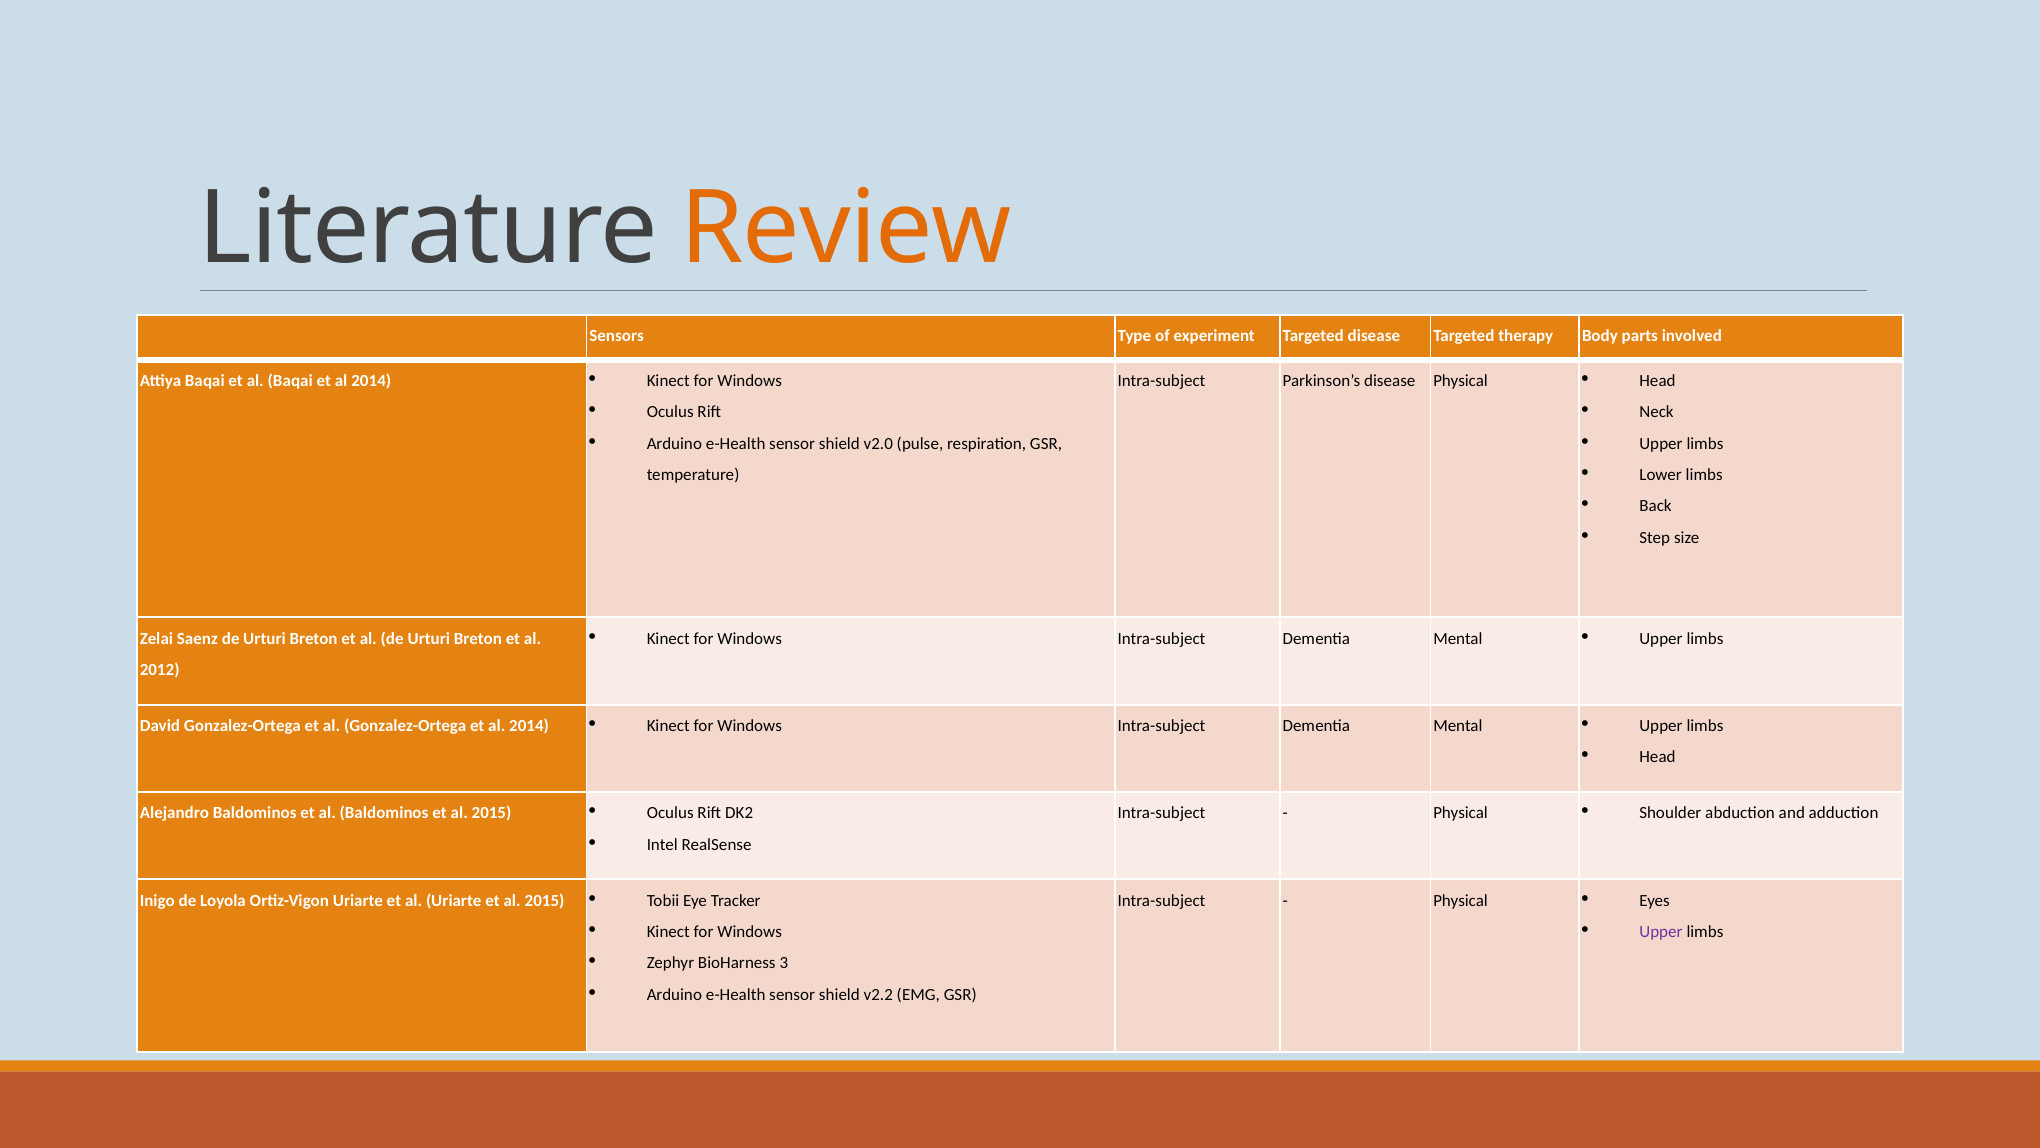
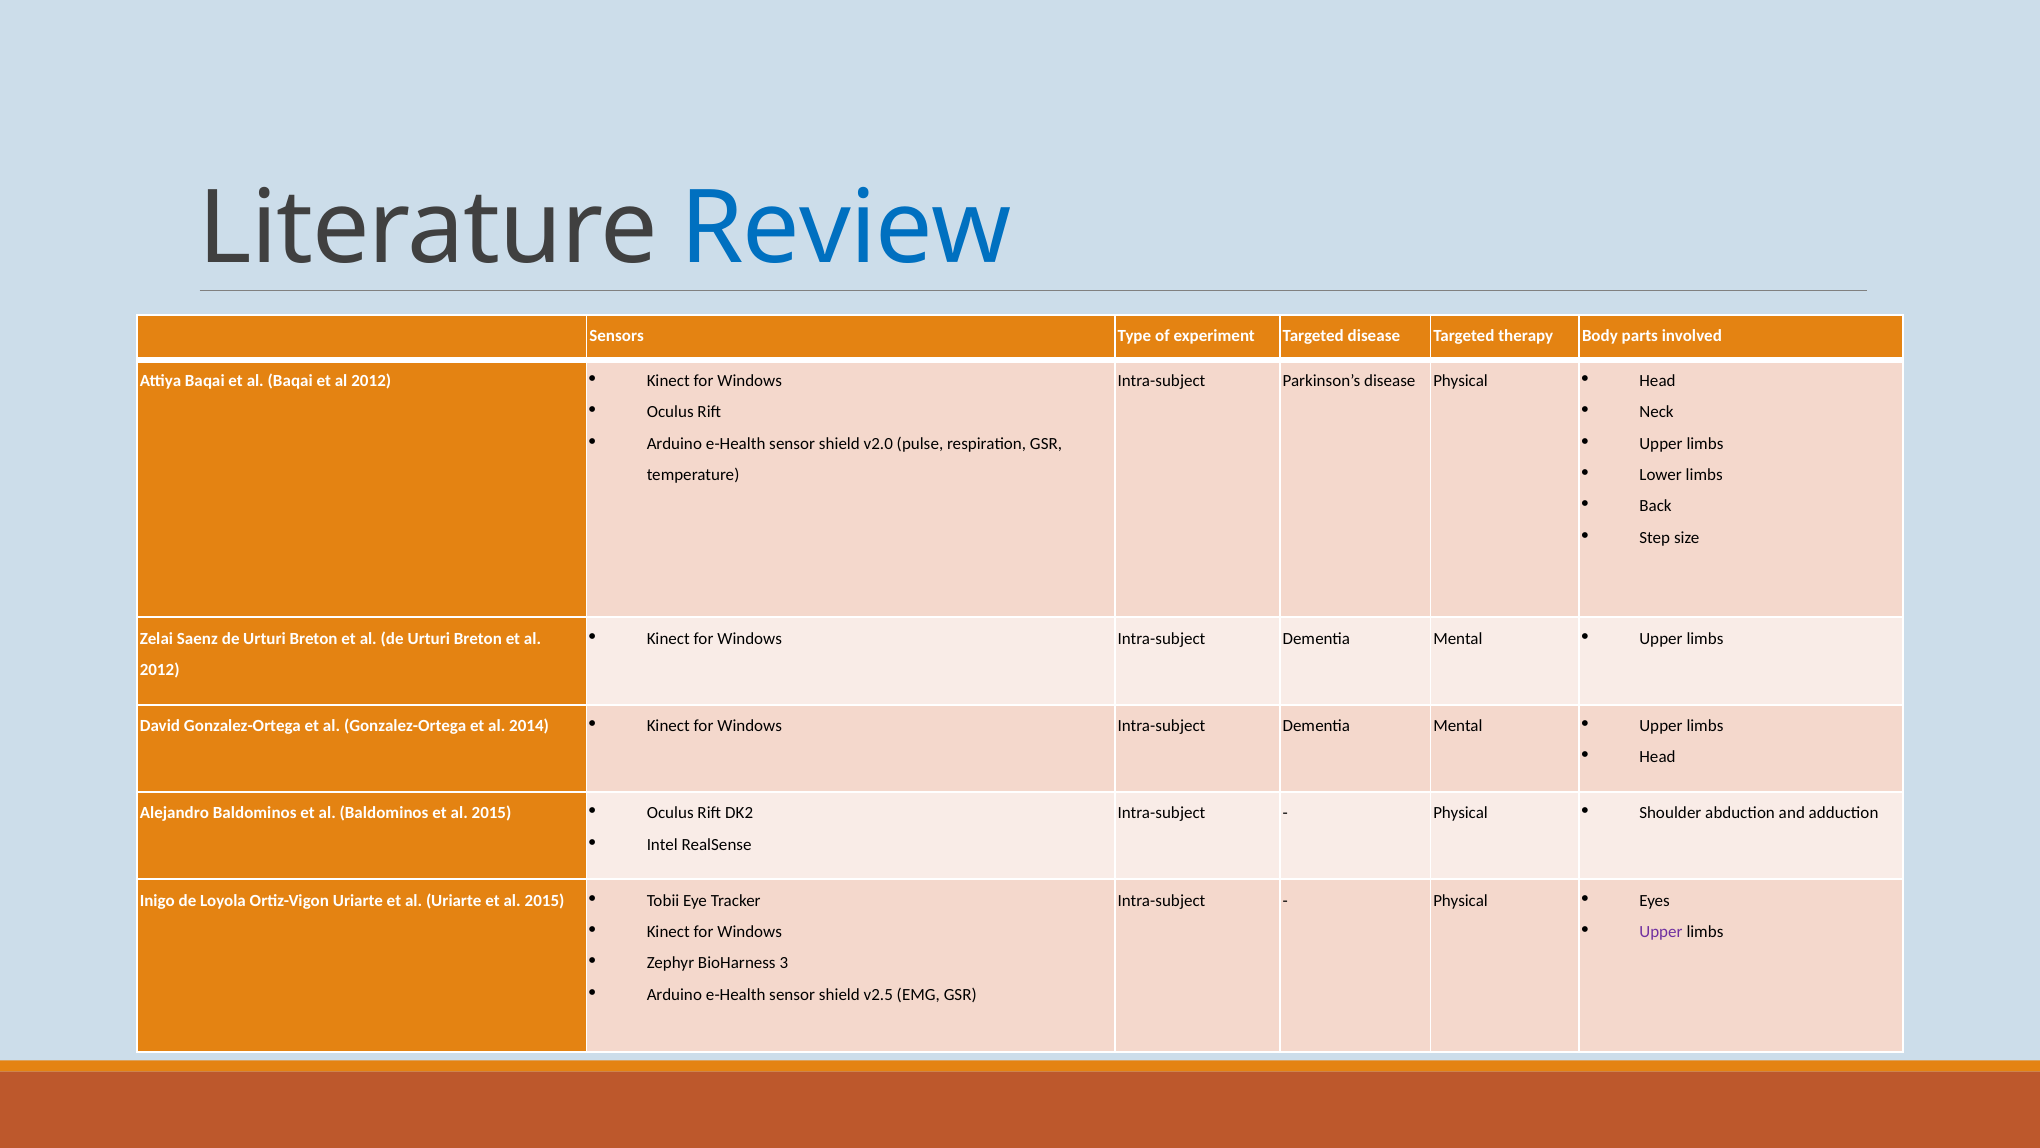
Review colour: orange -> blue (846, 229)
Baqai et al 2014: 2014 -> 2012 (371, 381)
v2.2: v2.2 -> v2.5 (878, 994)
